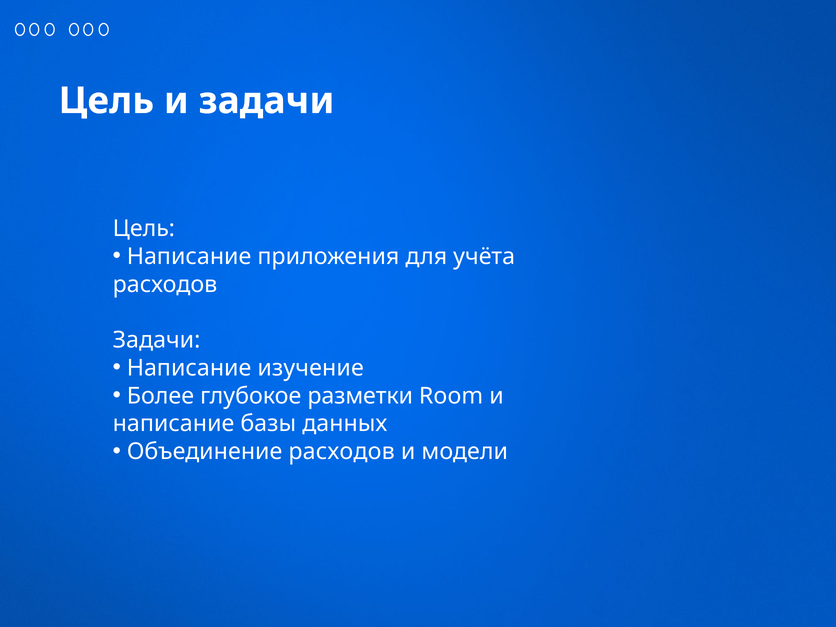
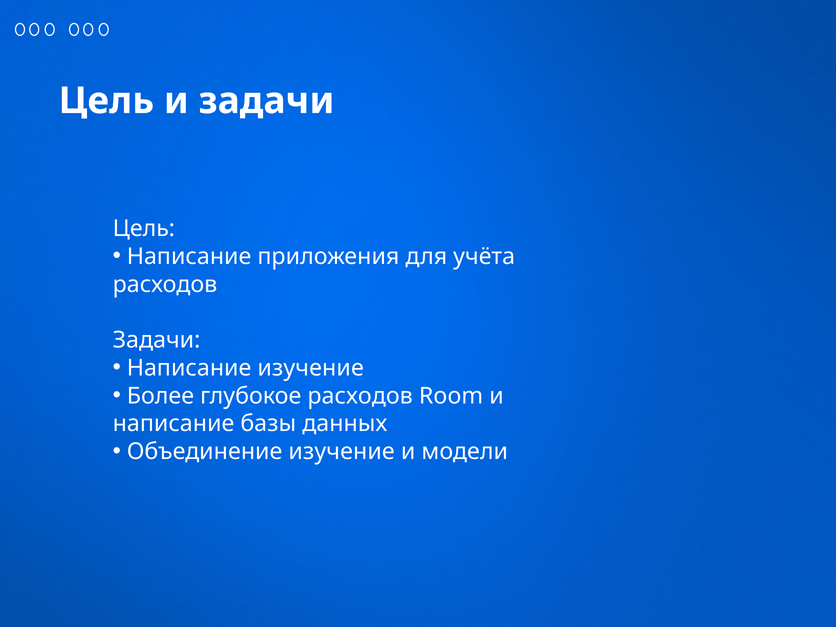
глубокое разметки: разметки -> расходов (360, 396)
Объединение расходов: расходов -> изучение (342, 452)
